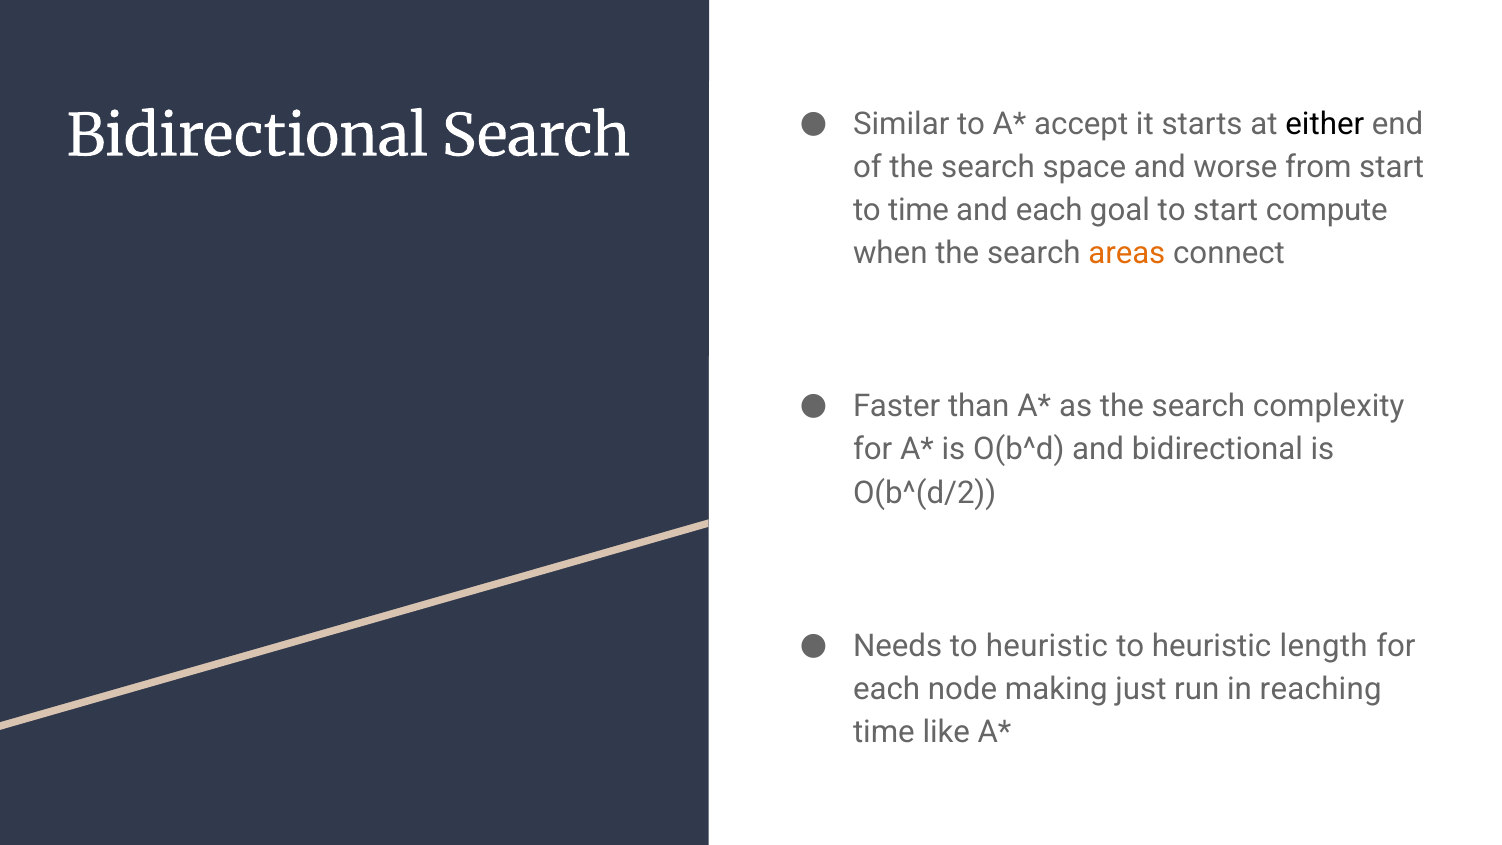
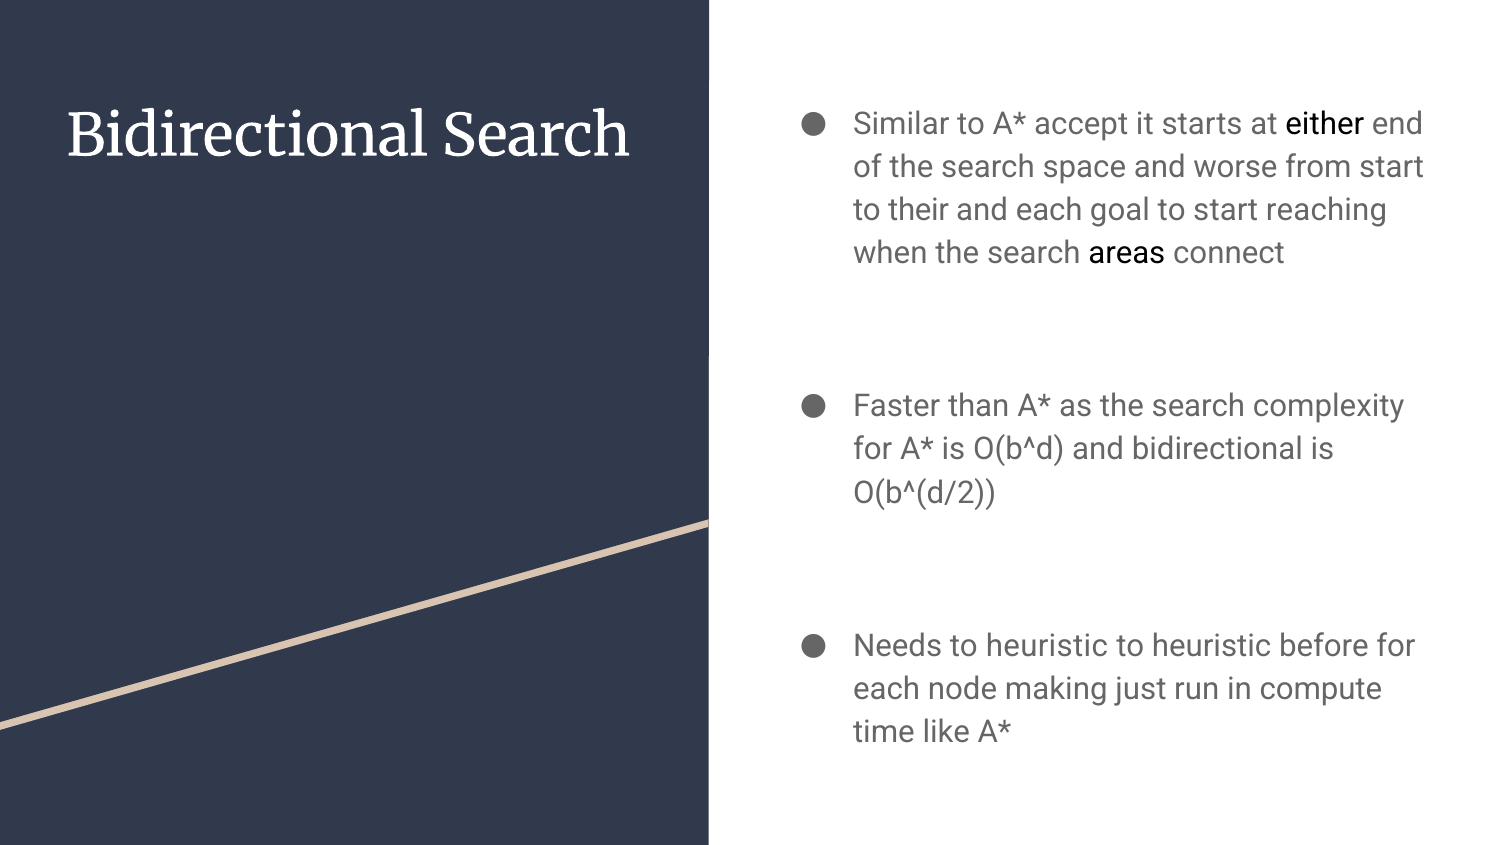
to time: time -> their (919, 210)
compute: compute -> reaching (1327, 210)
areas colour: orange -> black (1127, 253)
length: length -> before (1324, 646)
reaching: reaching -> compute (1321, 689)
